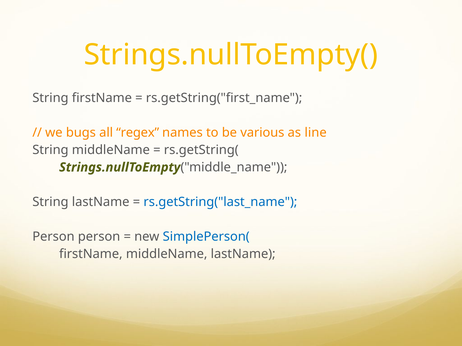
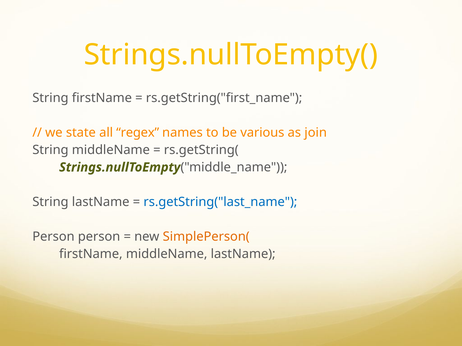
bugs: bugs -> state (81, 133)
line: line -> join (316, 133)
SimplePerson( colour: blue -> orange (206, 237)
